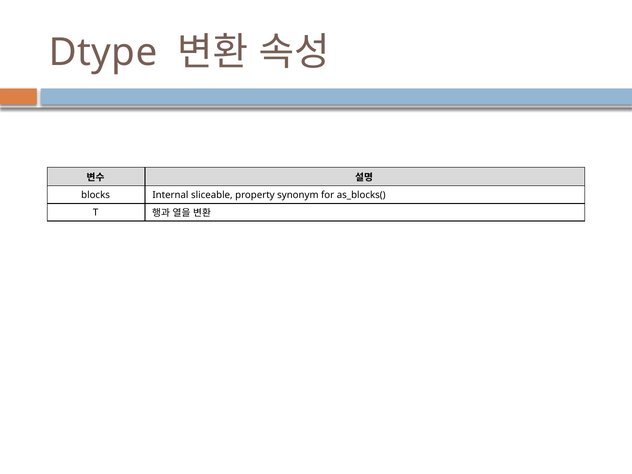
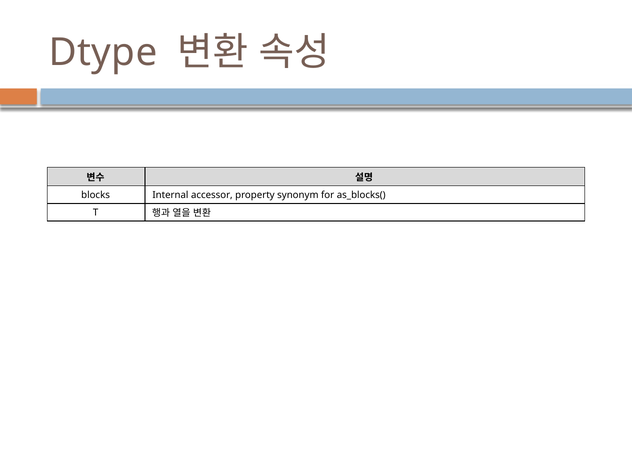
sliceable: sliceable -> accessor (212, 195)
